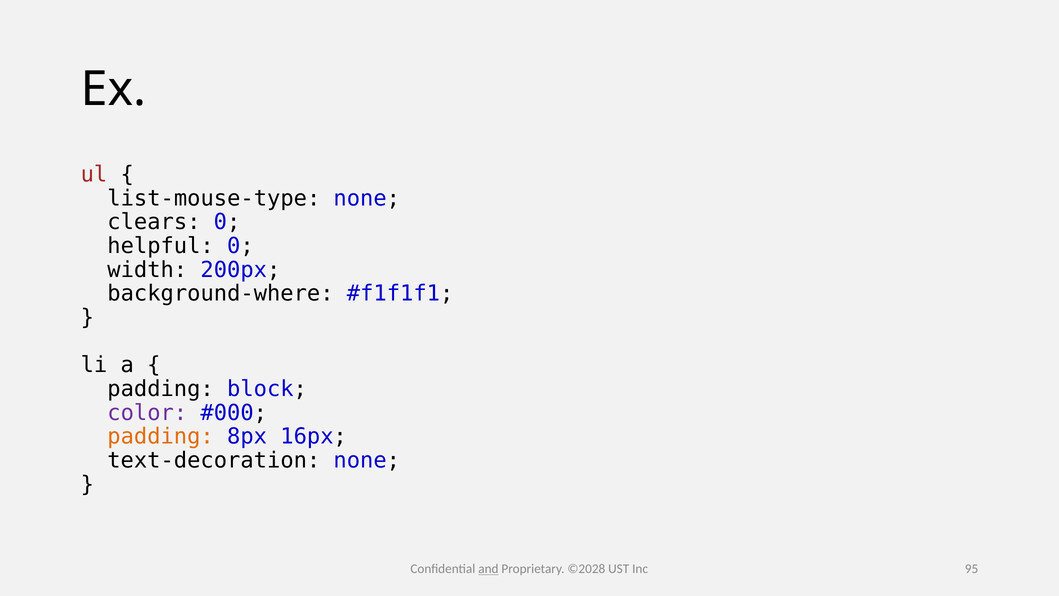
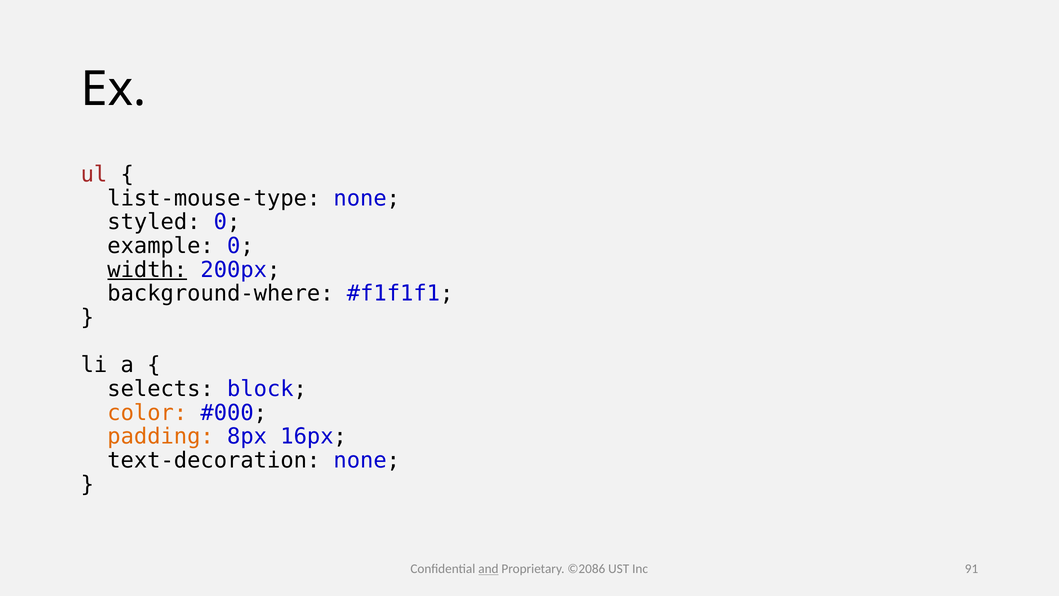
clears: clears -> styled (154, 222)
helpful: helpful -> example (161, 246)
width underline: none -> present (147, 270)
padding: padding -> selects (161, 389)
color colour: purple -> orange (147, 413)
©2028: ©2028 -> ©2086 (586, 569)
95: 95 -> 91 (972, 569)
